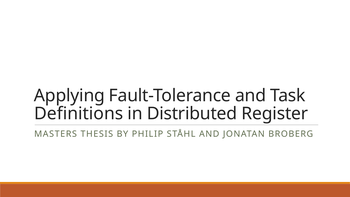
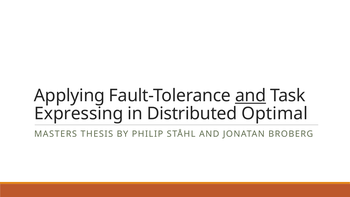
and underline: none -> present (251, 96)
Definitions: Definitions -> Expressing (79, 113)
Register: Register -> Optimal (275, 113)
